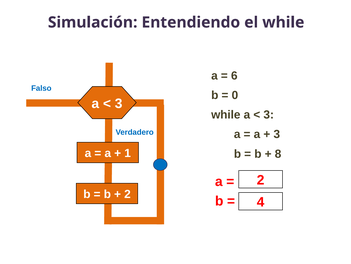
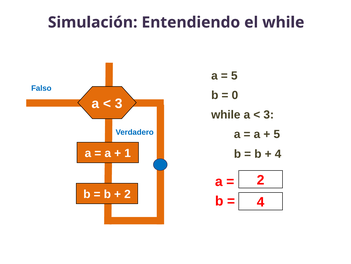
6: 6 -> 5 (234, 75)
3: 3 -> 5 (277, 134)
8: 8 -> 4 (278, 153)
